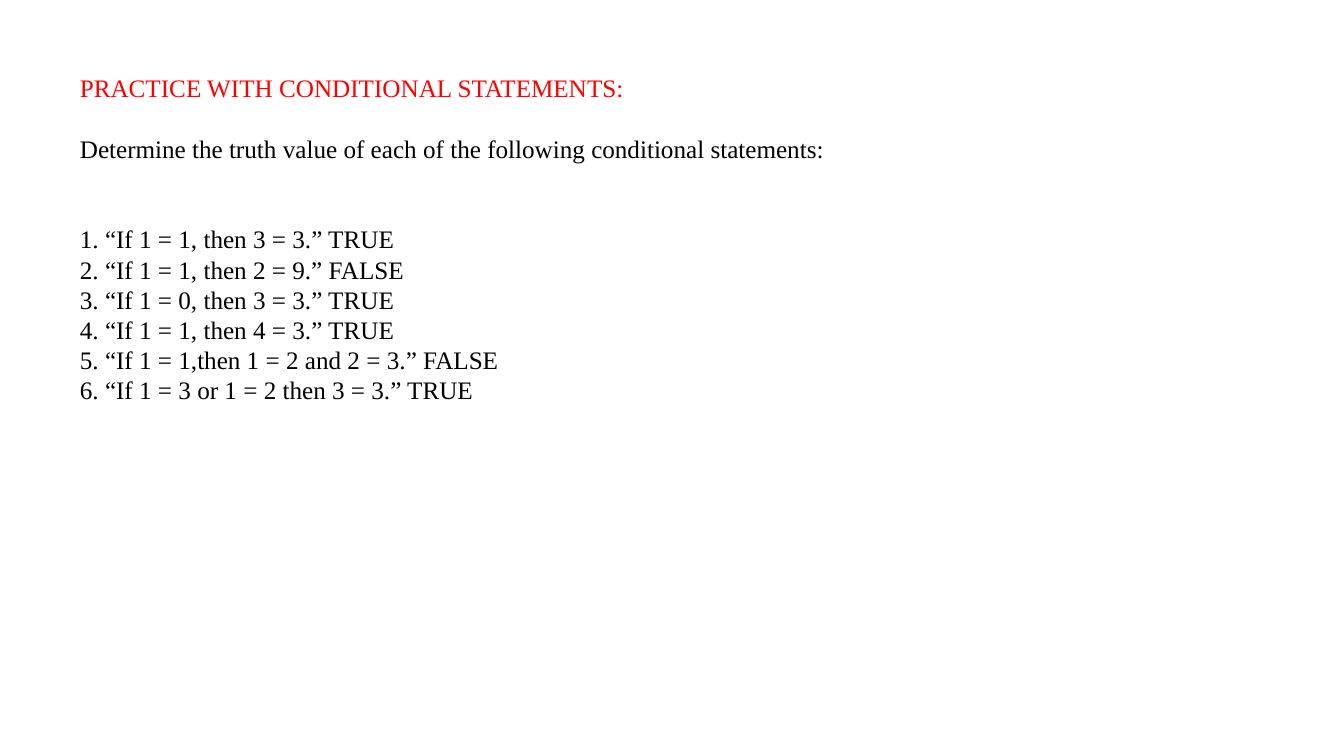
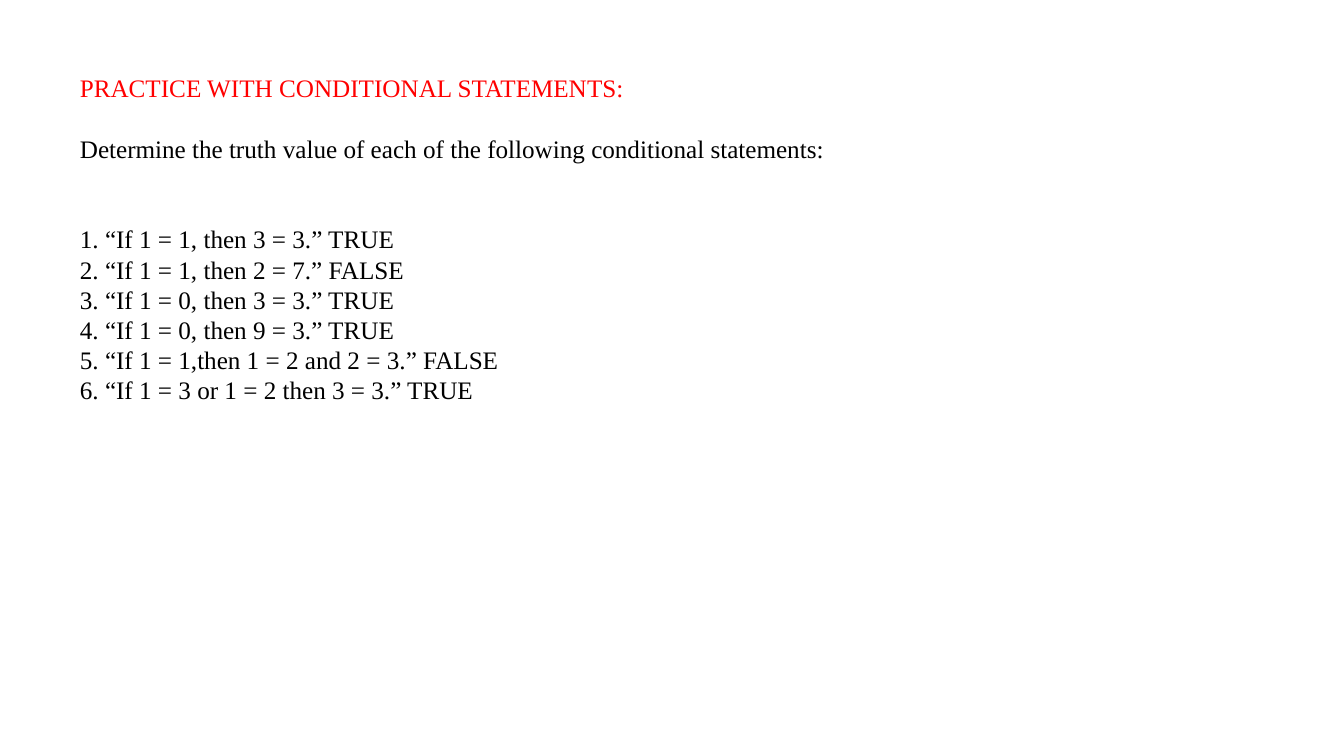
9: 9 -> 7 (307, 271)
1: 1 -> 0 (188, 331)
then 4: 4 -> 9 (259, 331)
